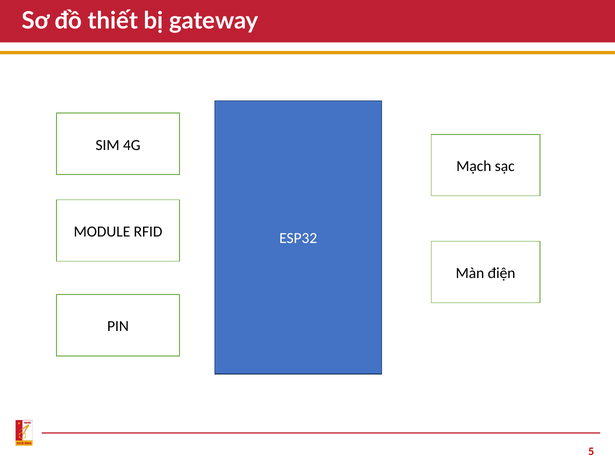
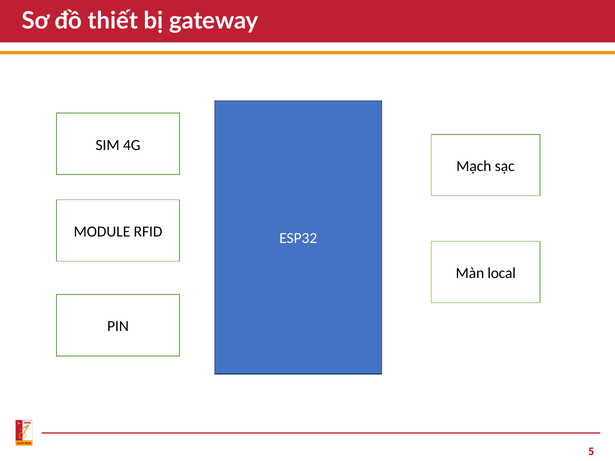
điện: điện -> local (502, 273)
